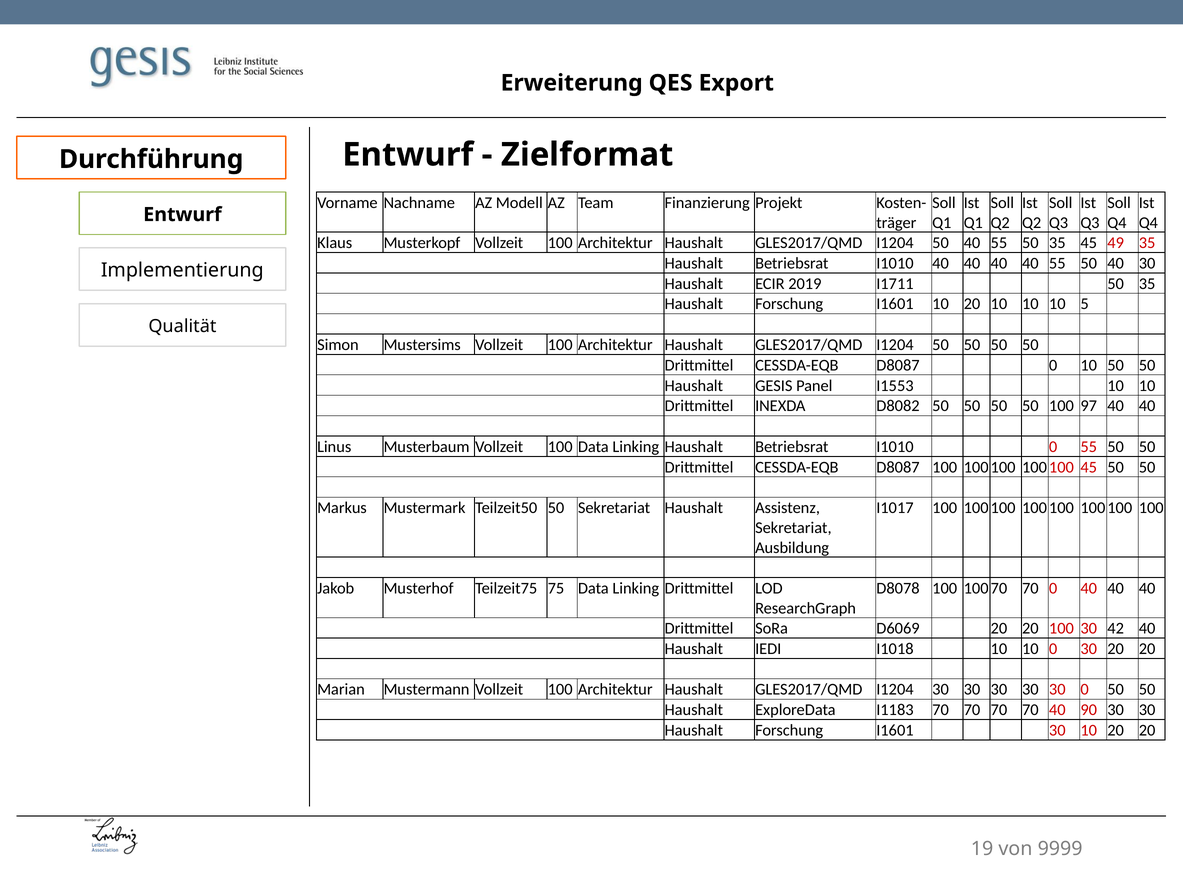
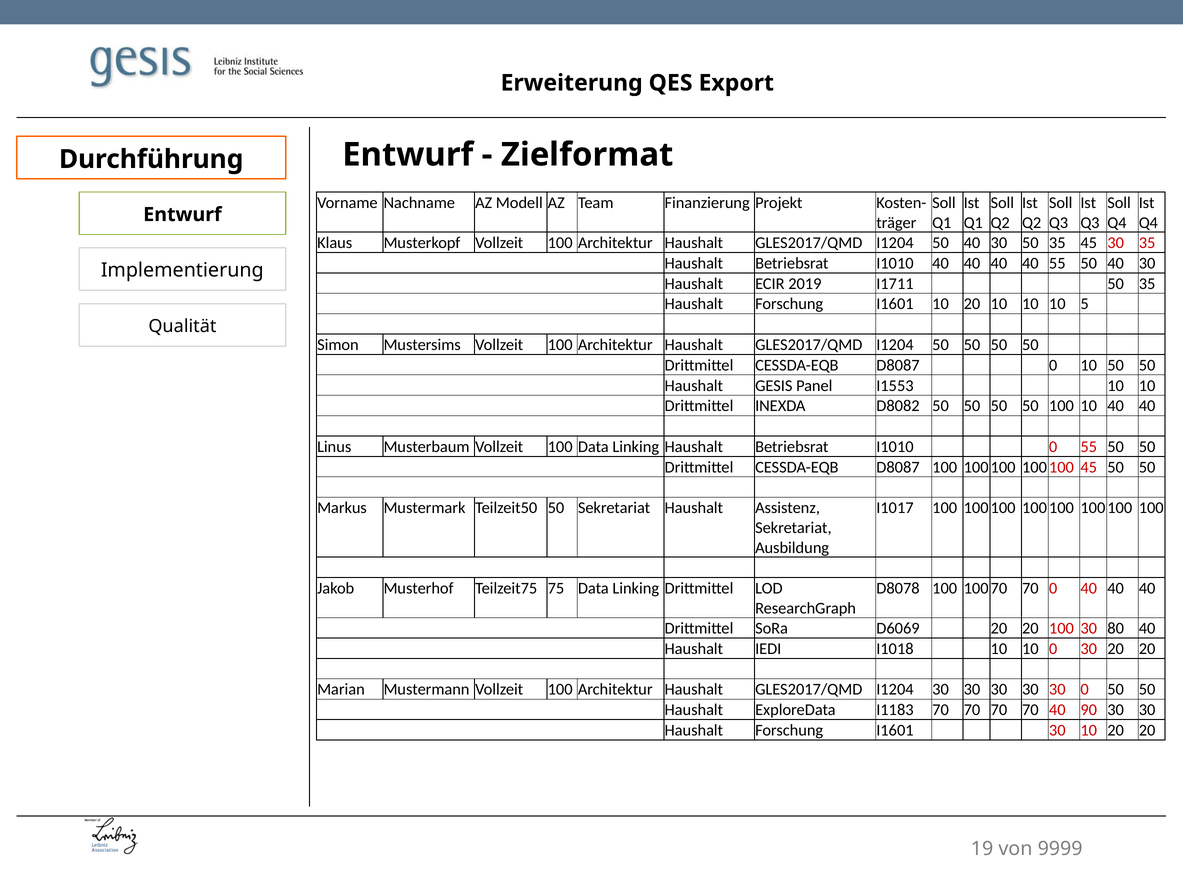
I1204 50 40 55: 55 -> 30 (999, 243)
45 49: 49 -> 30 (1116, 243)
100 97: 97 -> 10 (1089, 406)
42: 42 -> 80 (1116, 629)
